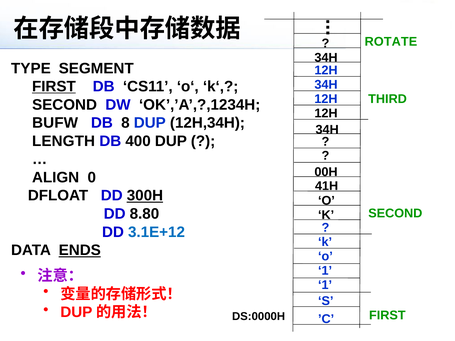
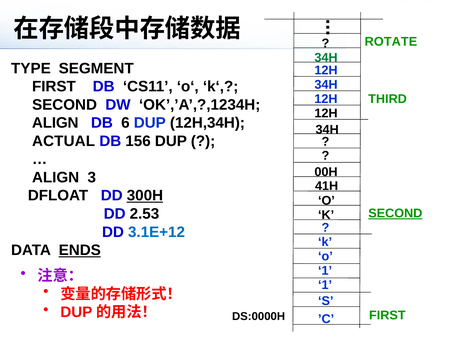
34H colour: black -> green (326, 58)
FIRST underline: present -> none (54, 87)
BUFW: BUFW -> ALIGN (55, 123)
8: 8 -> 6 (125, 123)
LENGTH: LENGTH -> ACTUAL (64, 141)
400: 400 -> 156 (138, 141)
0: 0 -> 3 (92, 178)
8.80: 8.80 -> 2.53 (144, 214)
SECOND underline: none -> present (395, 214)
